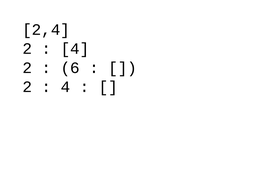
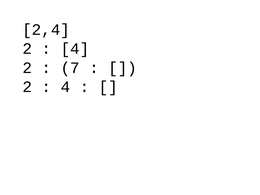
6: 6 -> 7 (70, 68)
